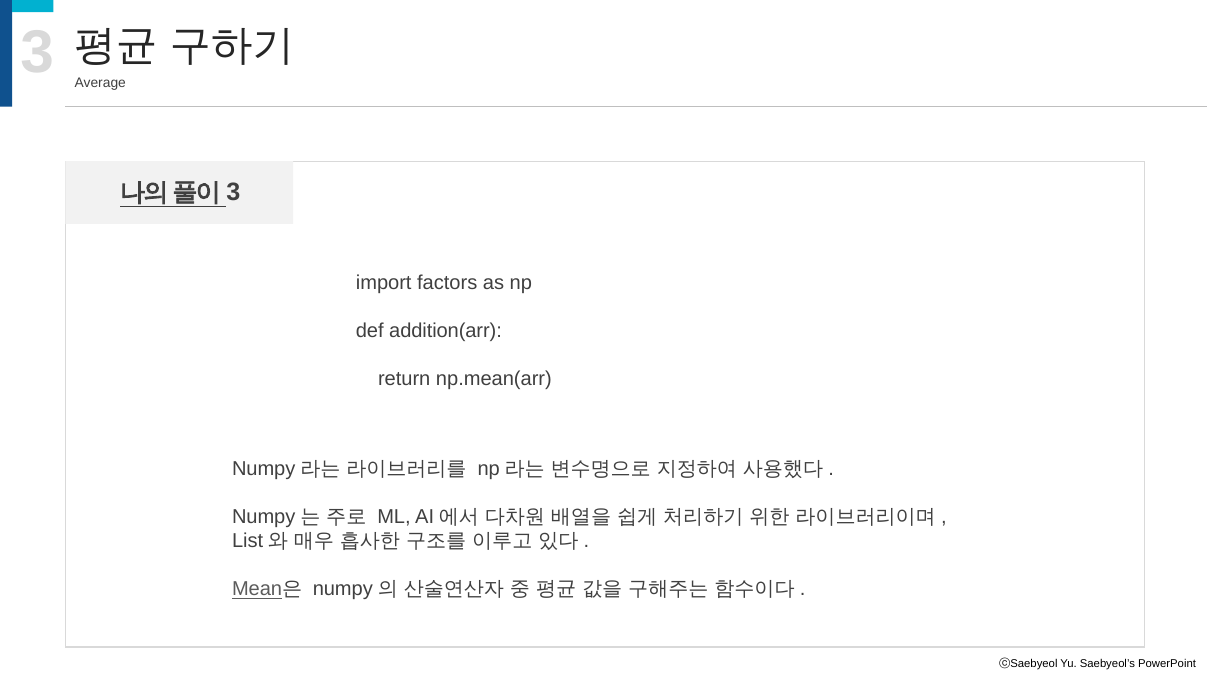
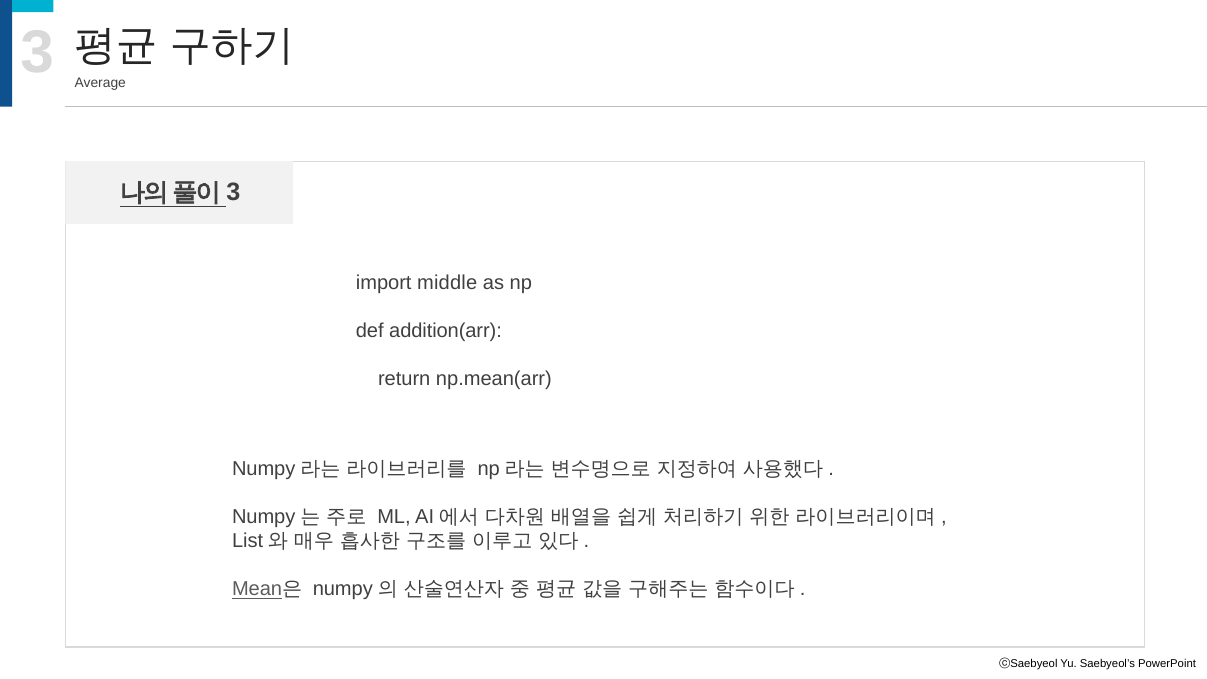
factors: factors -> middle (447, 283)
